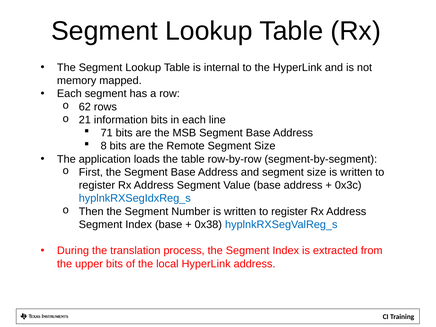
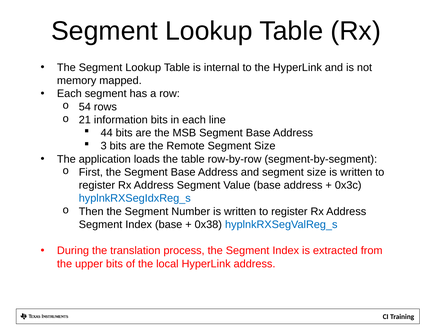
62: 62 -> 54 (85, 107)
71: 71 -> 44 (107, 133)
8: 8 -> 3 (104, 146)
